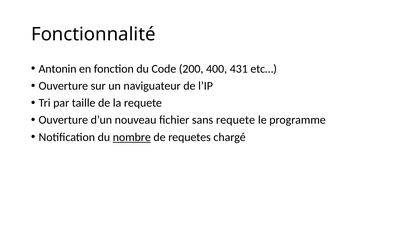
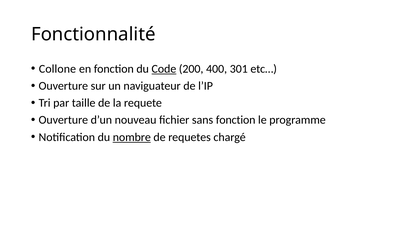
Antonin: Antonin -> Collone (57, 69)
Code underline: none -> present (164, 69)
431: 431 -> 301 (239, 69)
sans requete: requete -> fonction (236, 120)
